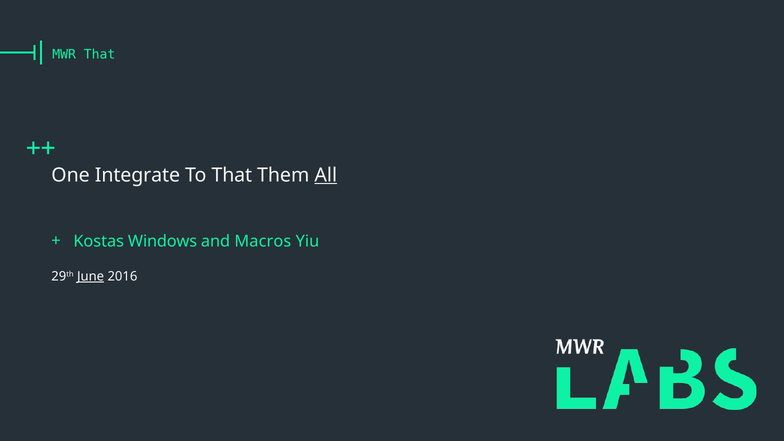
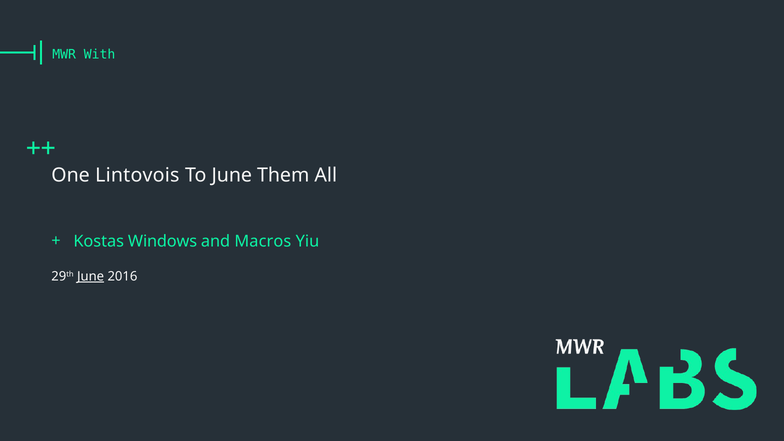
MWR That: That -> With (100, 55)
Integrate: Integrate -> Lintovois (137, 175)
To That: That -> June (232, 175)
All underline: present -> none (326, 175)
